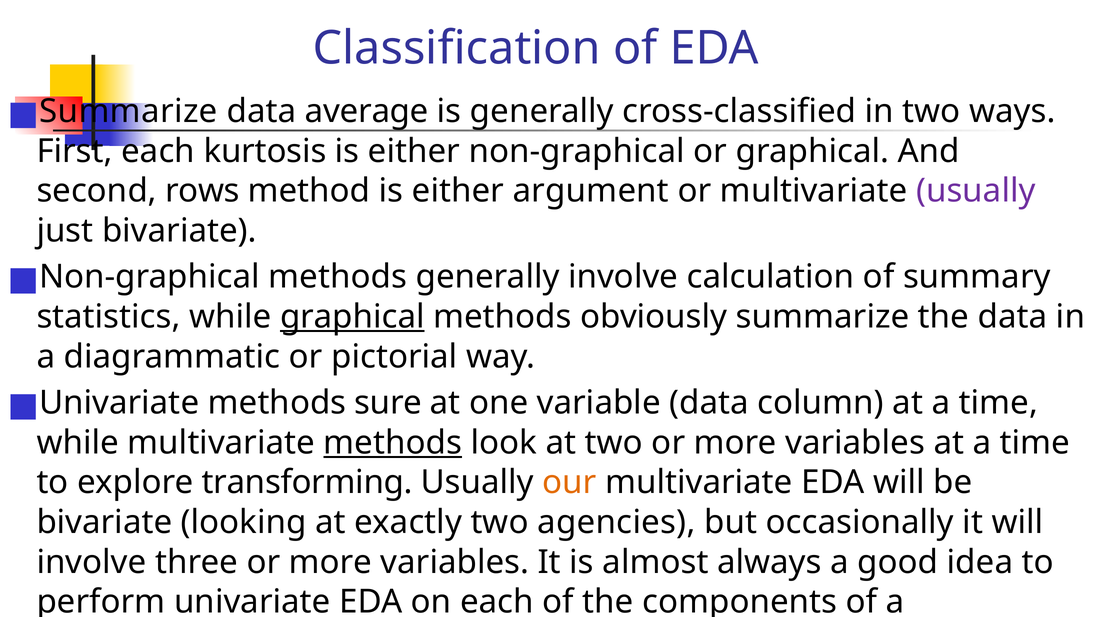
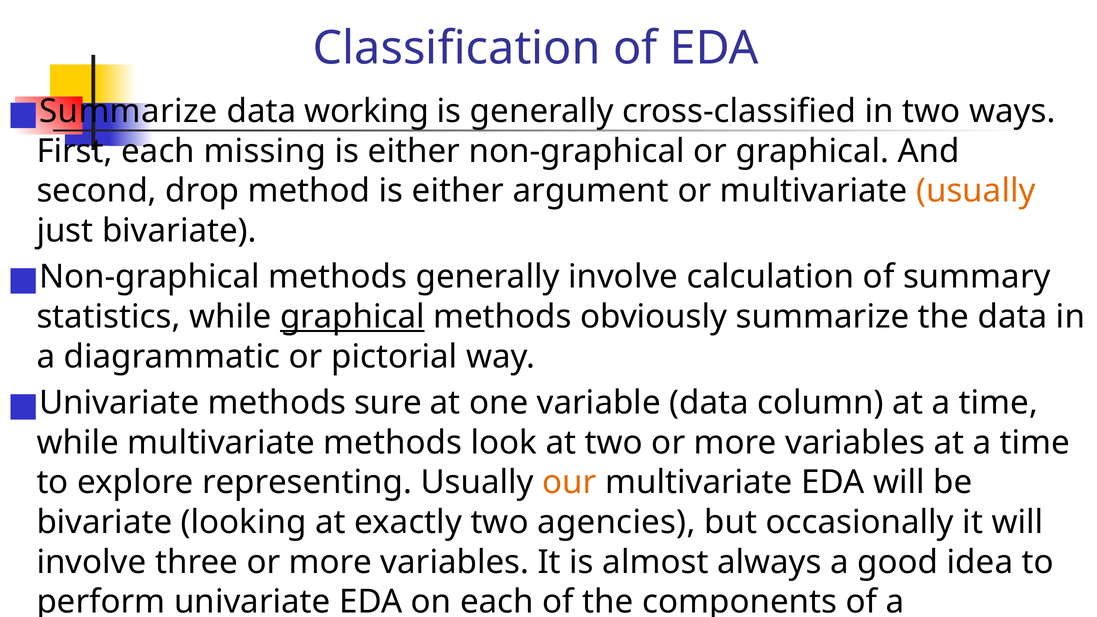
average: average -> working (367, 111)
kurtosis: kurtosis -> missing (265, 151)
rows: rows -> drop (202, 191)
usually colour: purple -> orange (976, 191)
methods underline: present -> none (393, 443)
transforming: transforming -> representing (307, 483)
